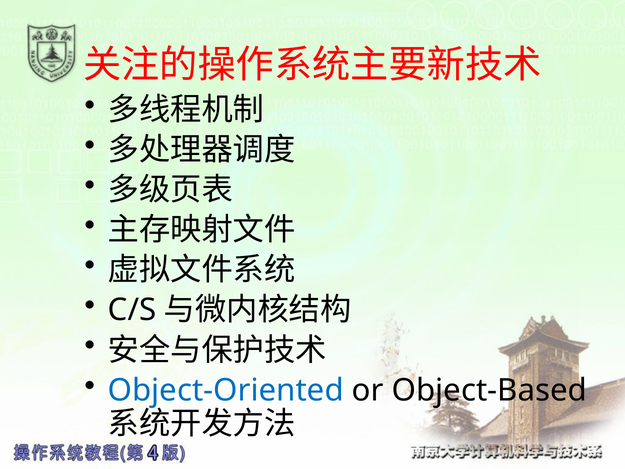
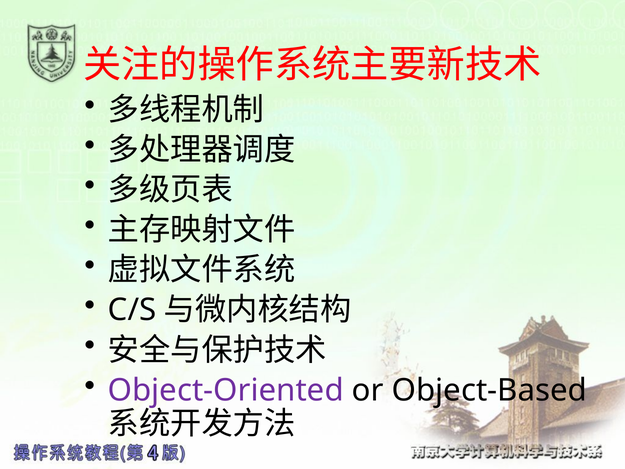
Object-Oriented colour: blue -> purple (226, 390)
